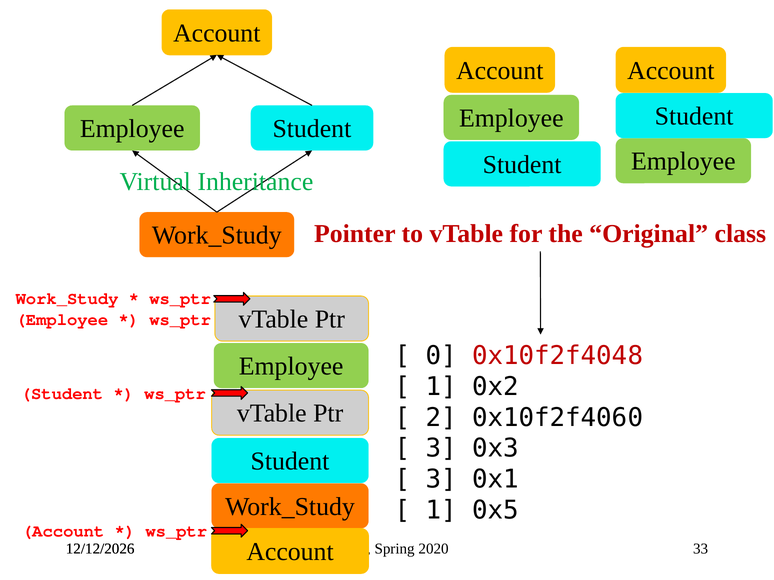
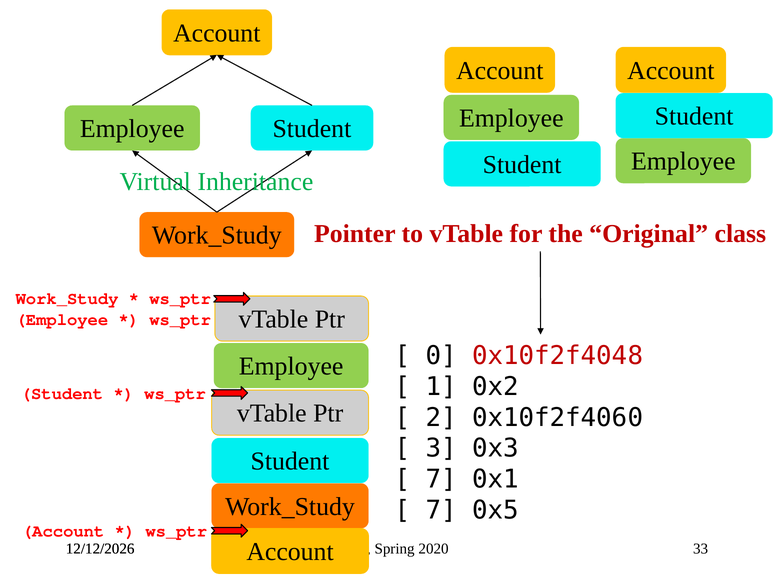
3: 3 -> 7 (441, 480)
1: 1 -> 7 (441, 511)
